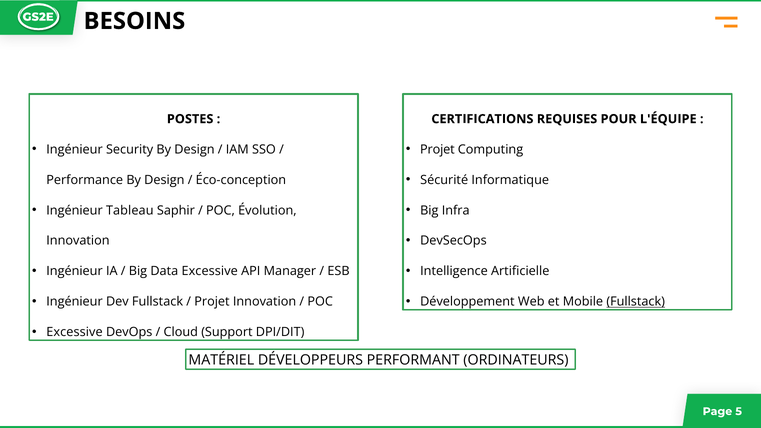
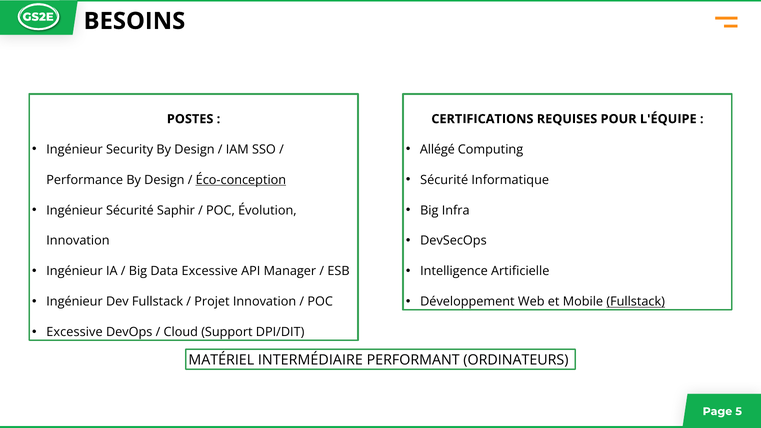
Projet: Projet -> Allégé (437, 149)
Éco-conception underline: none -> present (241, 180)
Ingénieur Tableau: Tableau -> Sécurité (130, 210)
DÉVELOPPEURS: DÉVELOPPEURS -> INTERMÉDIAIRE (310, 360)
